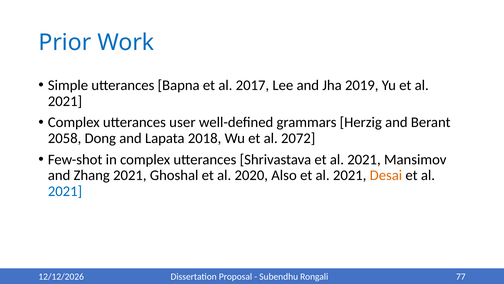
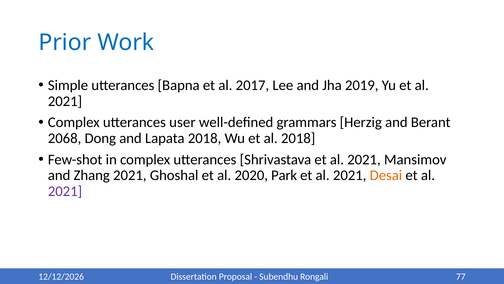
2058: 2058 -> 2068 (65, 138)
al 2072: 2072 -> 2018 (298, 138)
Also: Also -> Park (284, 175)
2021 colour: blue -> purple (65, 191)
